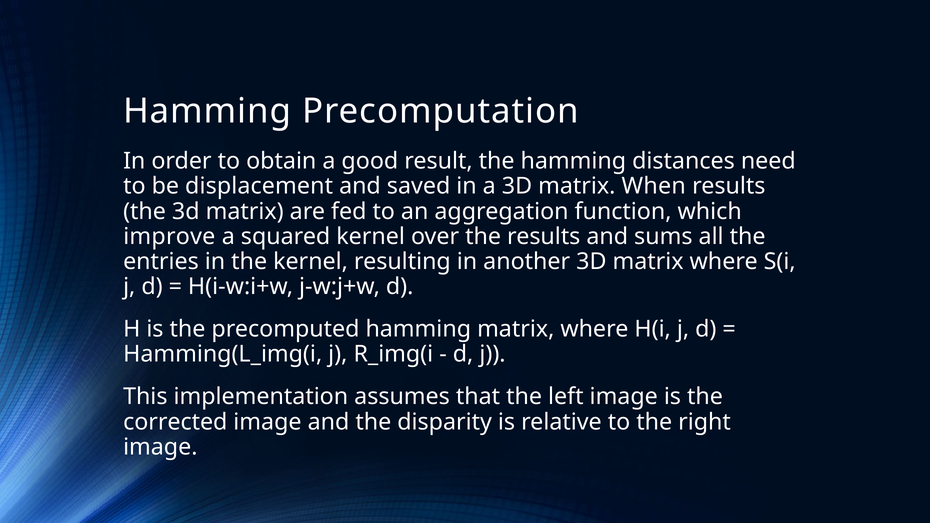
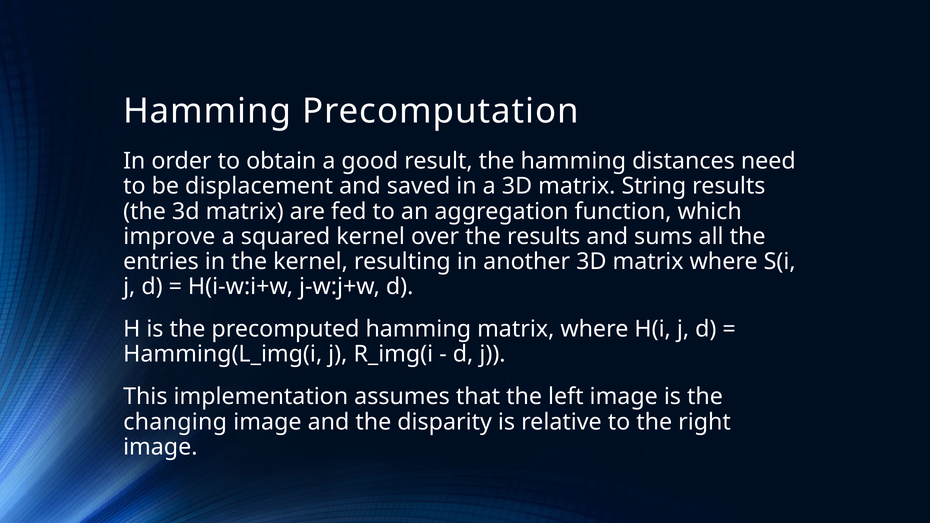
When: When -> String (654, 186)
corrected: corrected -> changing (175, 422)
